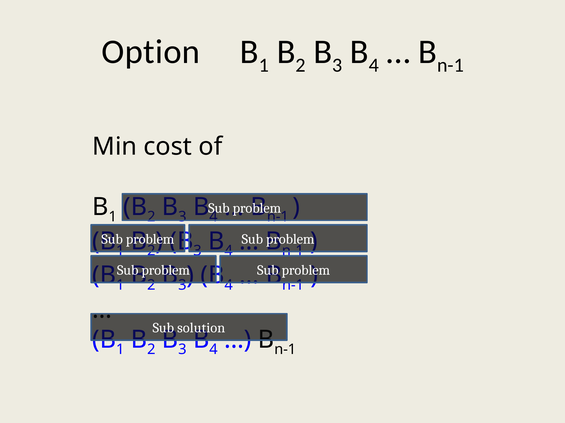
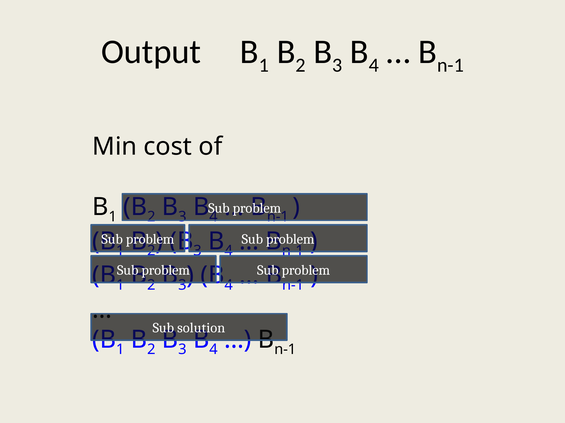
Option: Option -> Output (151, 52)
